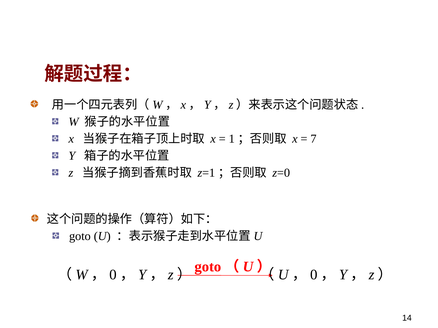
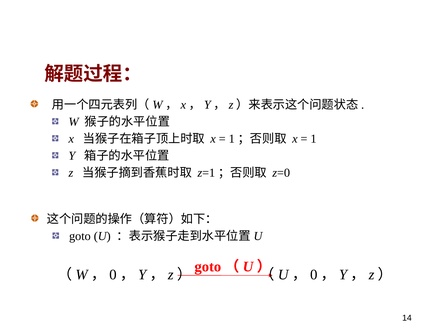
7: 7 -> 1 (314, 139)
